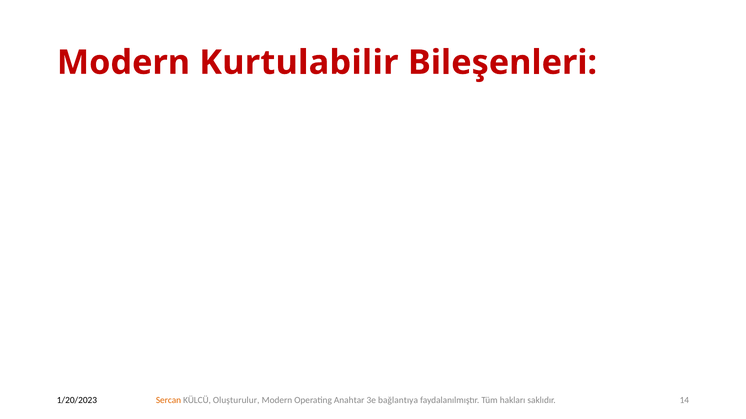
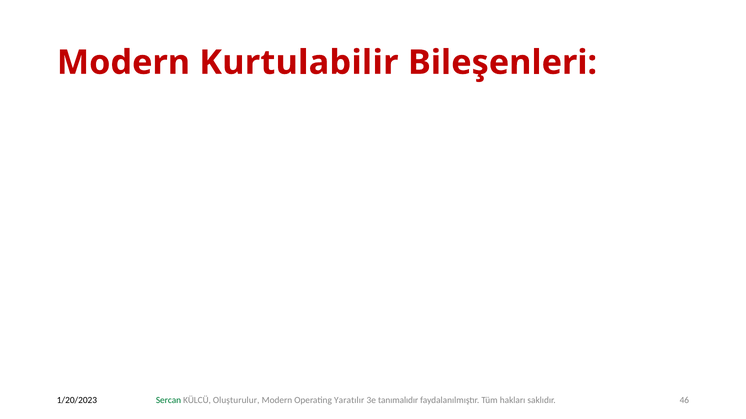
Sercan colour: orange -> green (169, 401)
Anahtar: Anahtar -> Yaratılır (349, 401)
bağlantıya: bağlantıya -> tanımalıdır (398, 401)
14: 14 -> 46 (684, 401)
